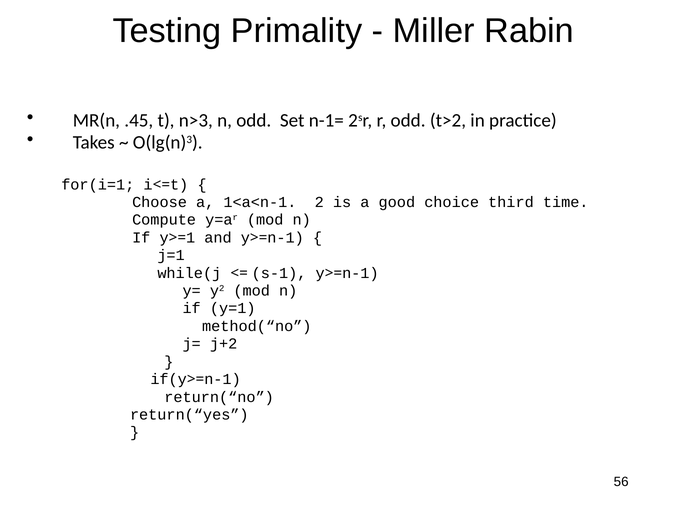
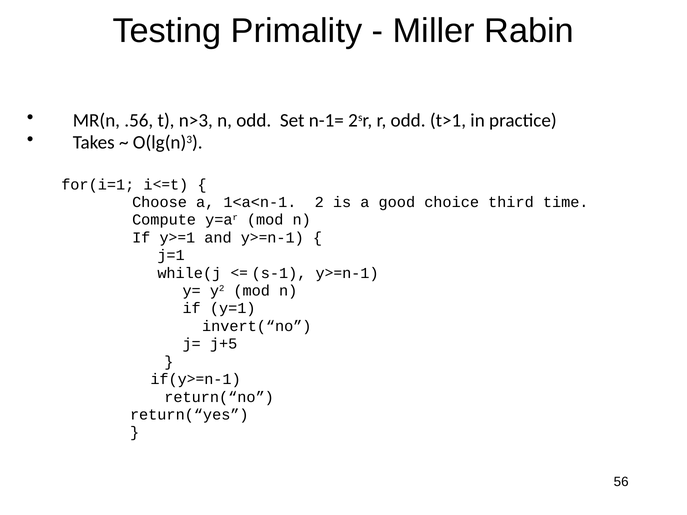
.45: .45 -> .56 (139, 121)
t>2: t>2 -> t>1 (448, 121)
method(“no: method(“no -> invert(“no (257, 326)
j+2: j+2 -> j+5 (224, 344)
